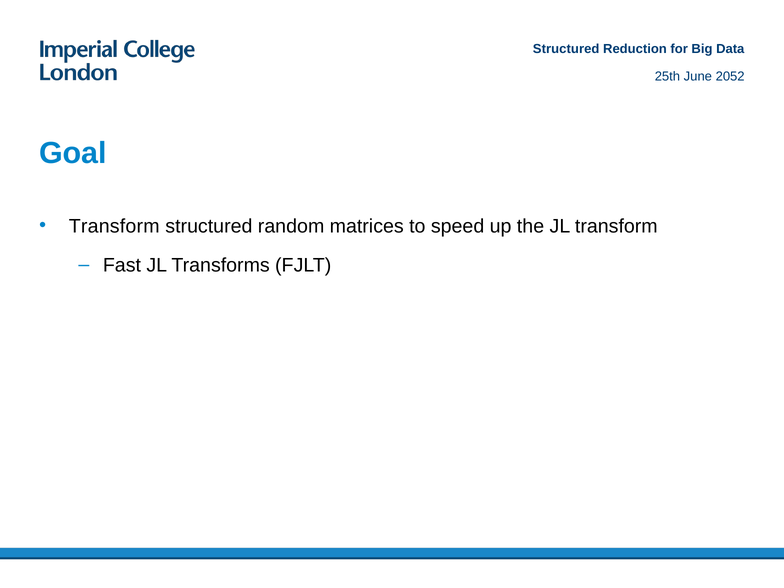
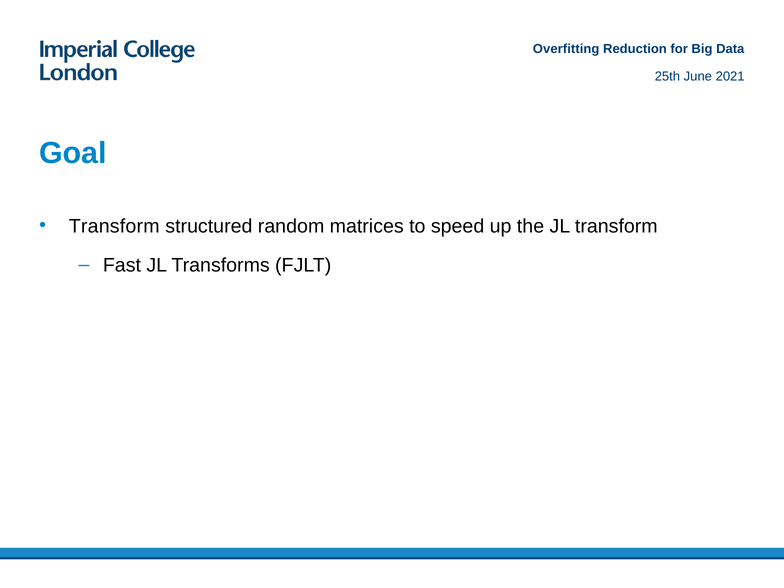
Structured: Structured -> Overfitting (566, 49)
2052: 2052 -> 2021 (730, 77)
